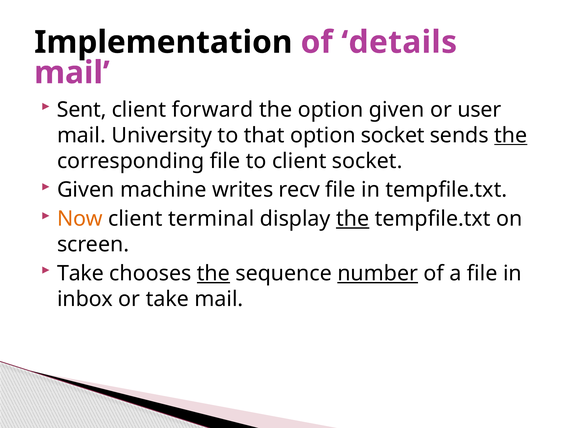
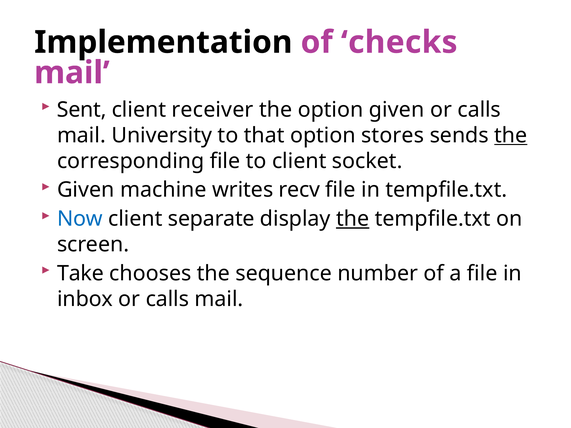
details: details -> checks (399, 42)
forward: forward -> receiver (213, 110)
user: user -> calls (479, 110)
option socket: socket -> stores (393, 135)
Now colour: orange -> blue (80, 219)
terminal: terminal -> separate (211, 219)
the underline: present -> none (213, 273)
number underline: present -> none (378, 273)
inbox or take: take -> calls (167, 299)
